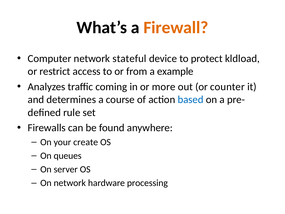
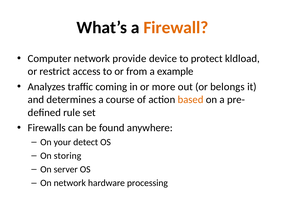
stateful: stateful -> provide (129, 58)
counter: counter -> belongs (227, 87)
based colour: blue -> orange (191, 100)
create: create -> detect (86, 142)
queues: queues -> storing (68, 156)
